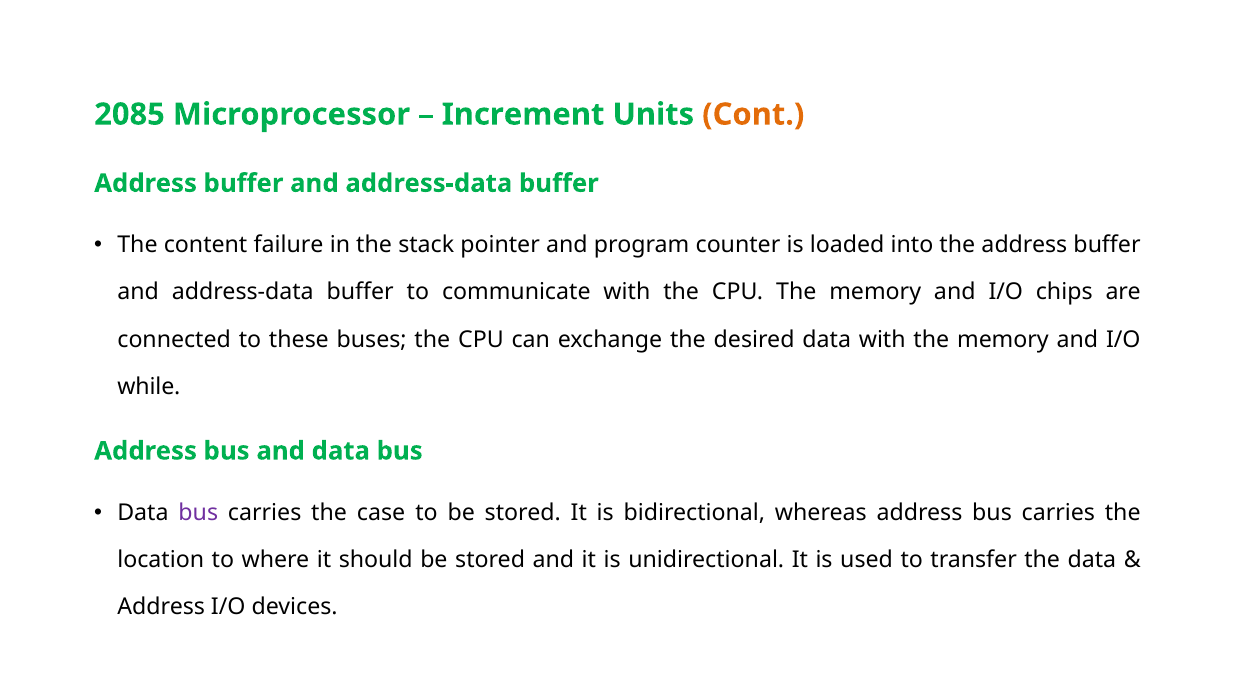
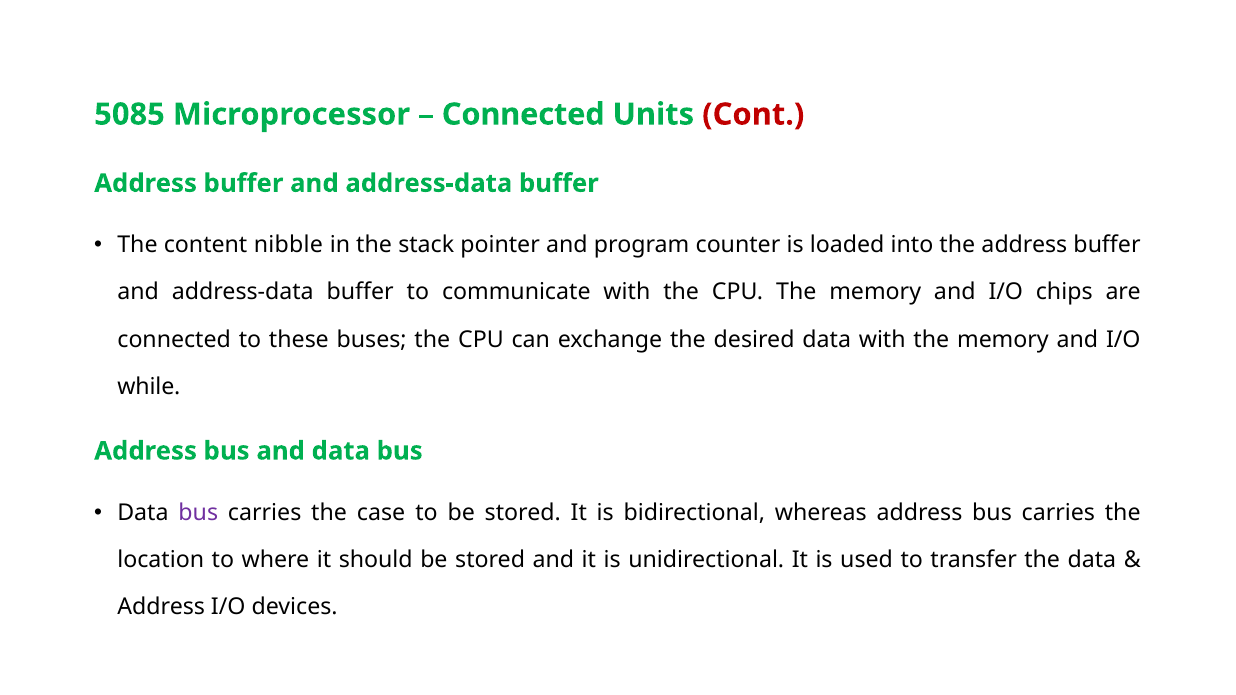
2085: 2085 -> 5085 (130, 114)
Increment: Increment -> Connected (523, 114)
Cont colour: orange -> red (753, 114)
failure: failure -> nibble (288, 245)
